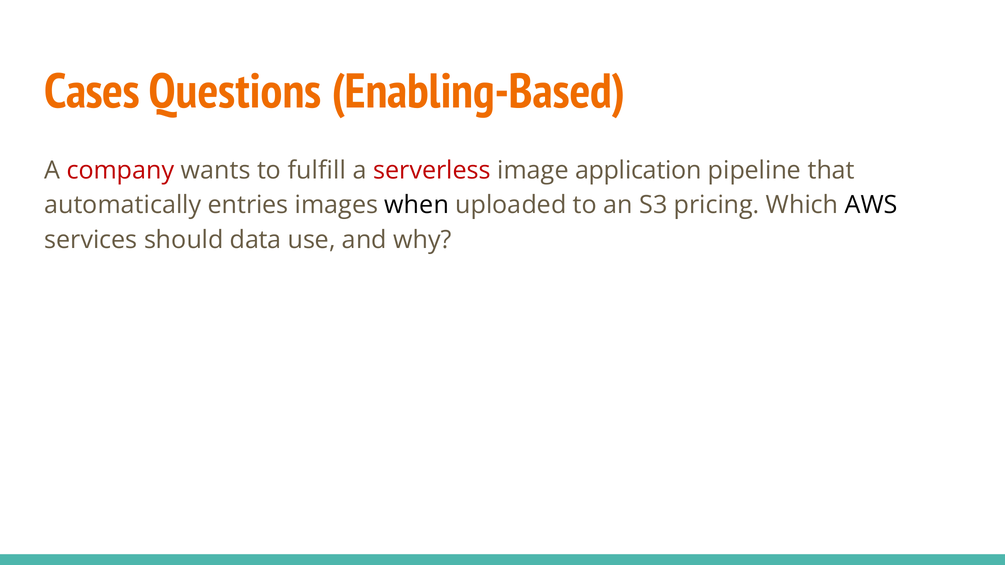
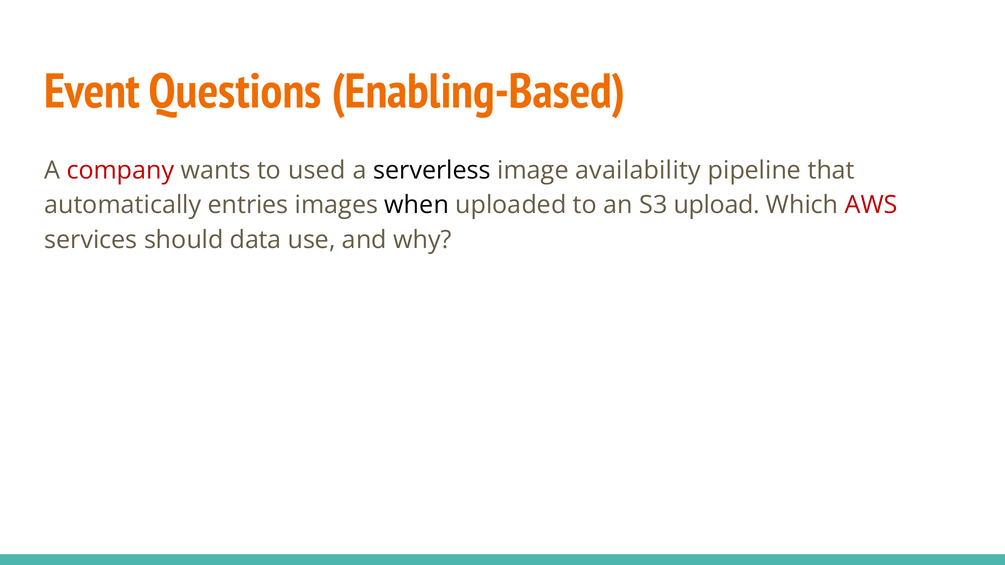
Cases: Cases -> Event (92, 92)
fulfill: fulfill -> used (317, 171)
serverless colour: red -> black (432, 171)
application: application -> availability (638, 171)
pricing: pricing -> upload (717, 205)
AWS colour: black -> red (871, 205)
